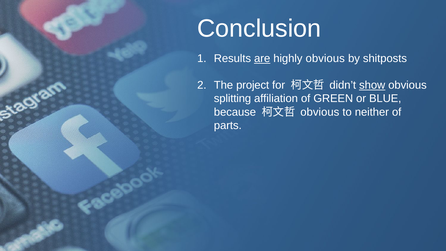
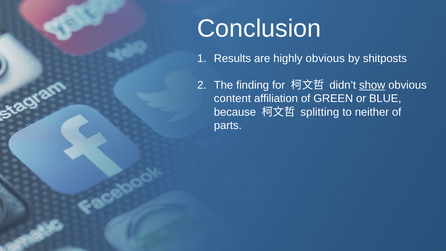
are underline: present -> none (262, 58)
project: project -> finding (253, 85)
splitting: splitting -> content (232, 99)
obvious: obvious -> splitting (320, 112)
